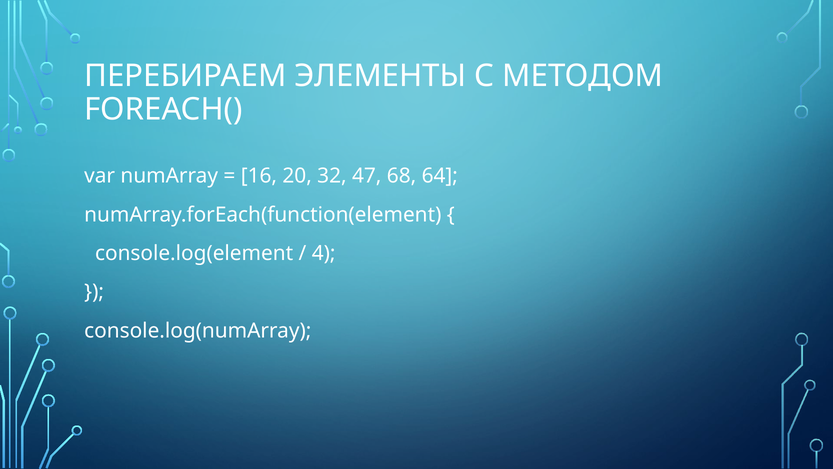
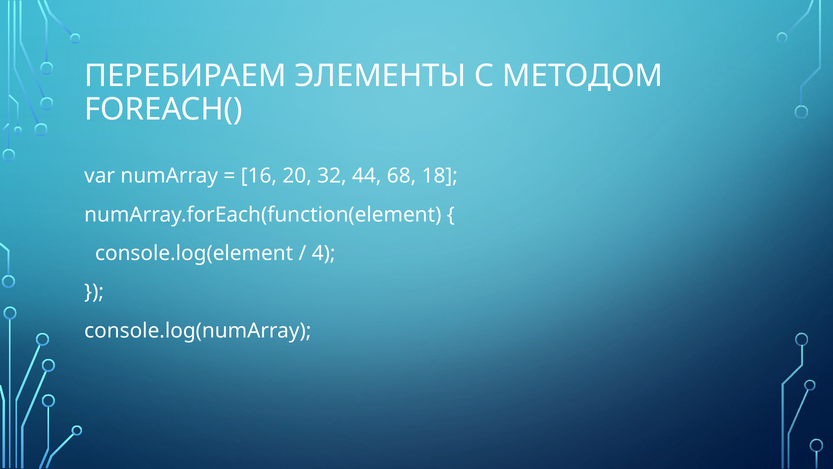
47: 47 -> 44 (367, 176)
64: 64 -> 18 (440, 176)
